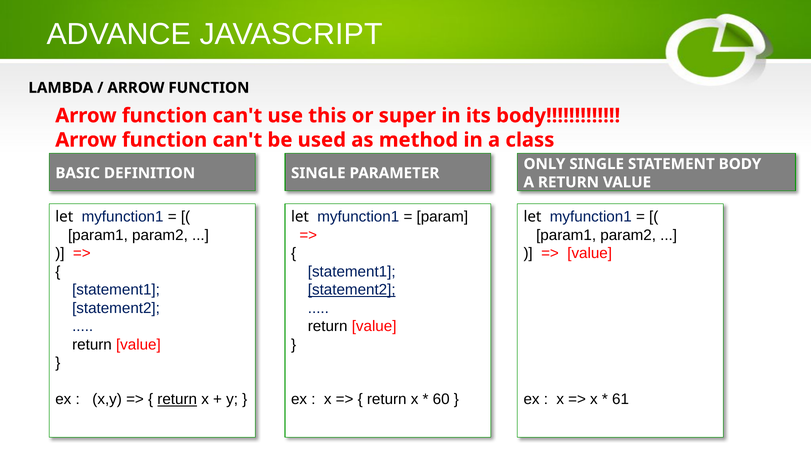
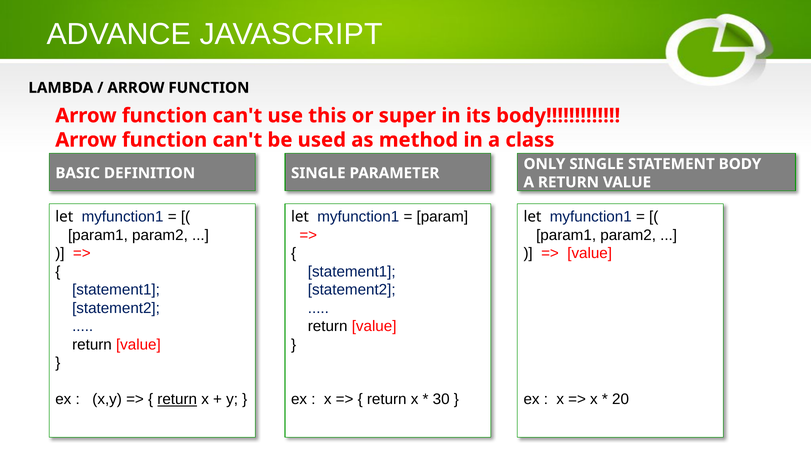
statement2 underline: present -> none (352, 290)
60: 60 -> 30 (441, 399)
61: 61 -> 20 (621, 399)
